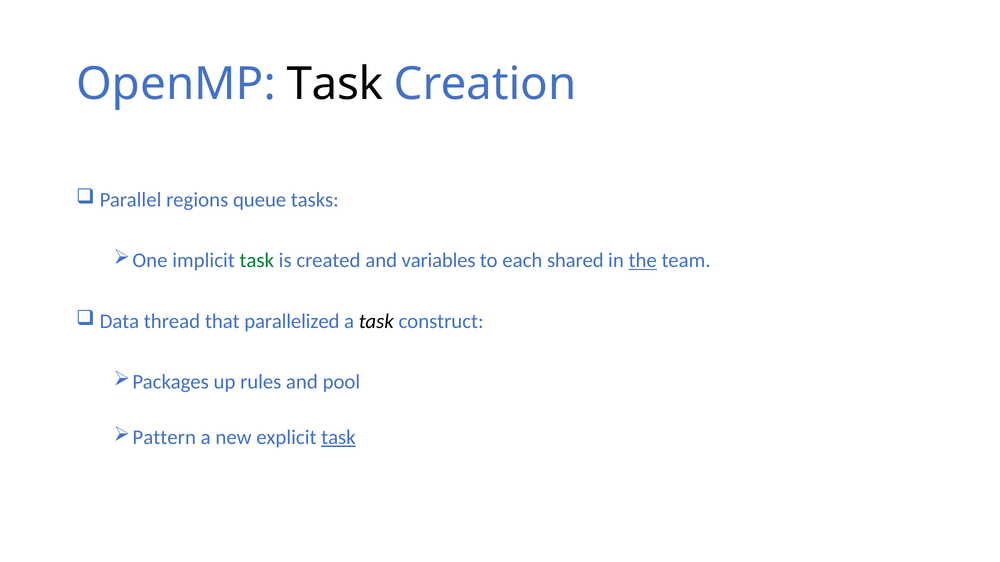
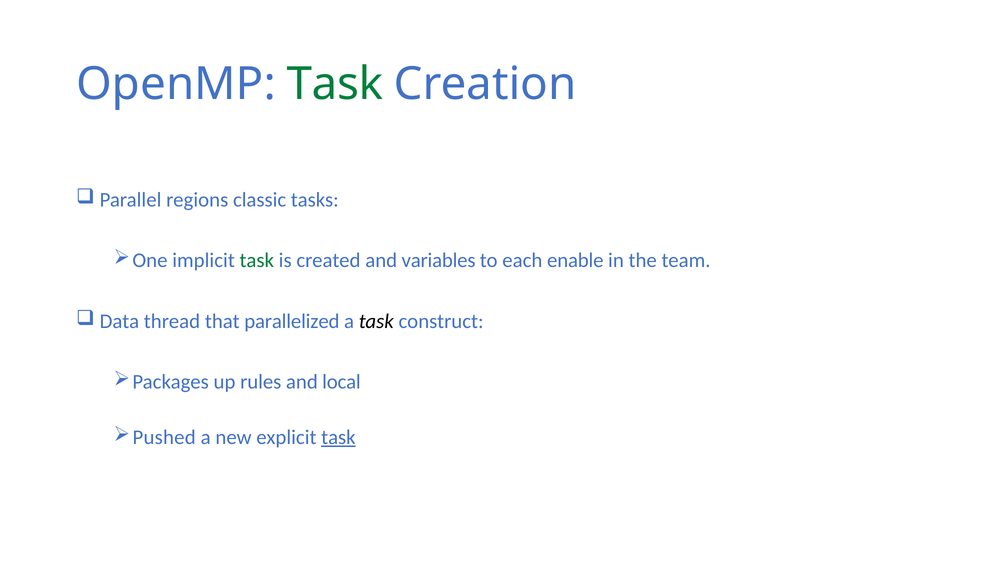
Task colour: black -> green (335, 84)
queue: queue -> classic (260, 200)
shared: shared -> enable (575, 261)
the underline: present -> none (643, 261)
pool: pool -> local (341, 382)
Pattern: Pattern -> Pushed (164, 438)
